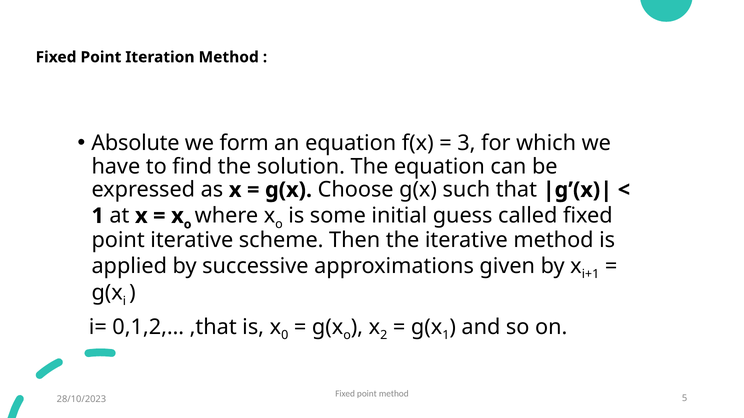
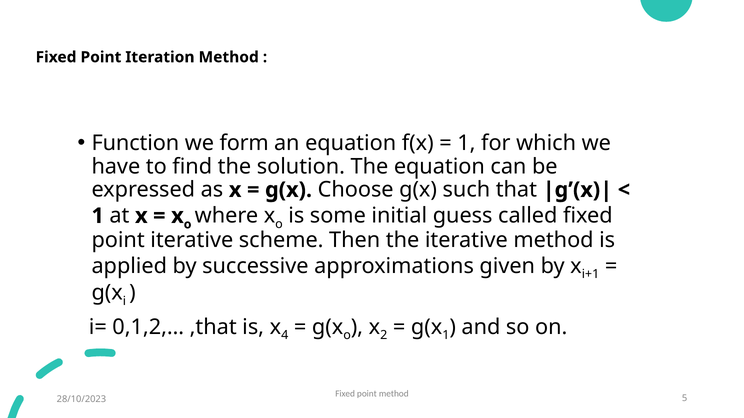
Absolute: Absolute -> Function (135, 143)
3: 3 -> 1 (466, 143)
0: 0 -> 4 (285, 336)
